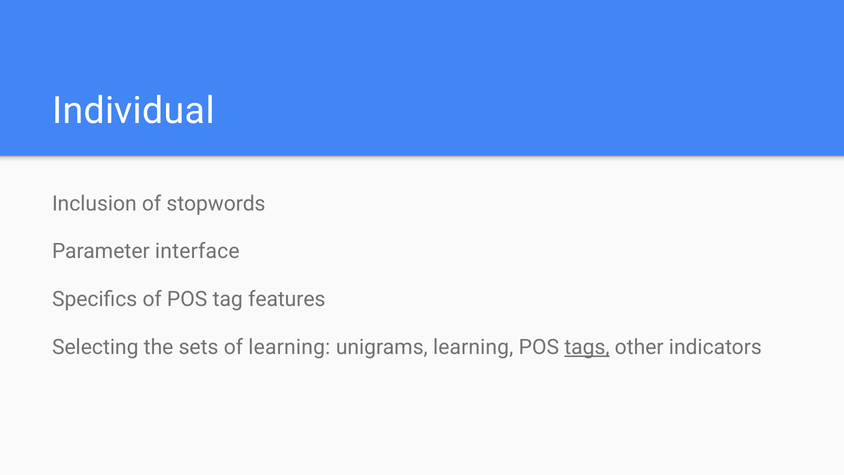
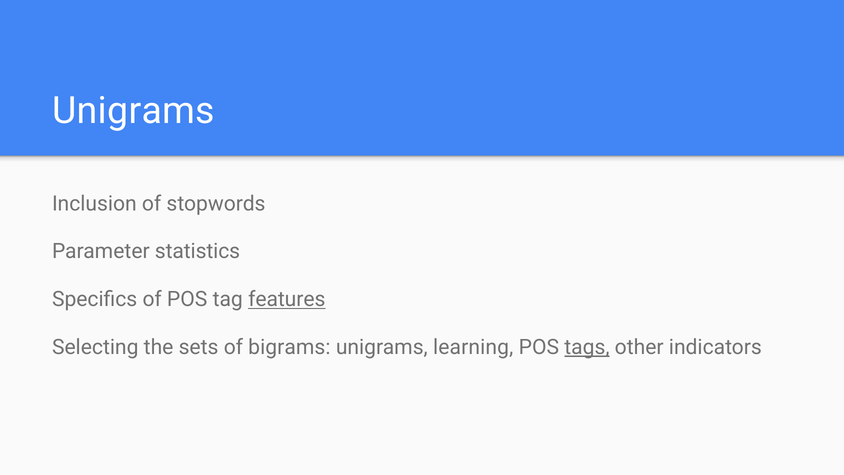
Individual: Individual -> Unigrams (133, 111)
interface: interface -> statistics (197, 251)
features underline: none -> present (287, 299)
of learning: learning -> bigrams (289, 347)
